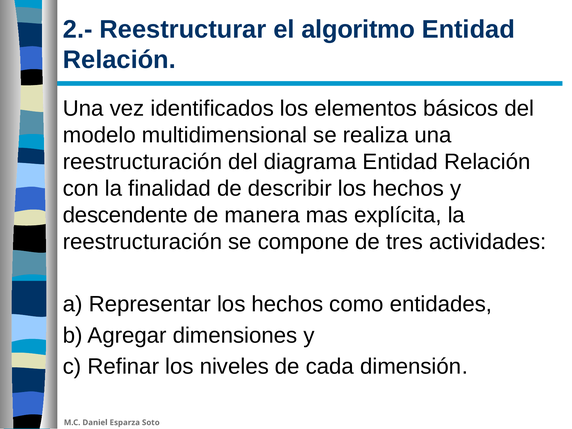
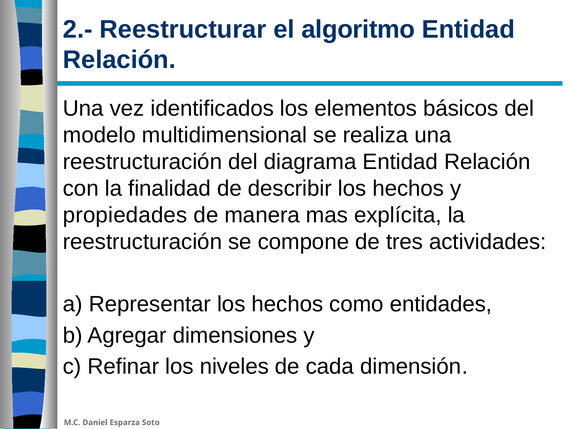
descendente: descendente -> propiedades (125, 215)
